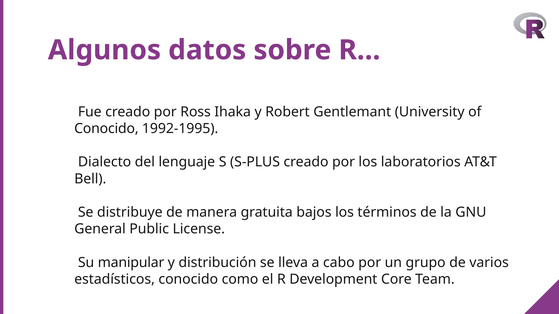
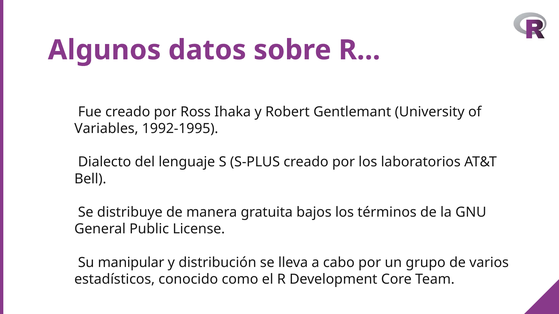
Conocido: Conocido -> Variables (106, 129)
